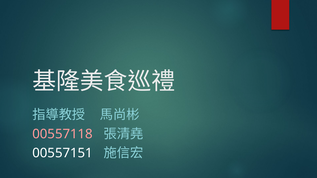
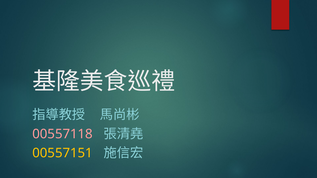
00557151 colour: white -> yellow (63, 153)
